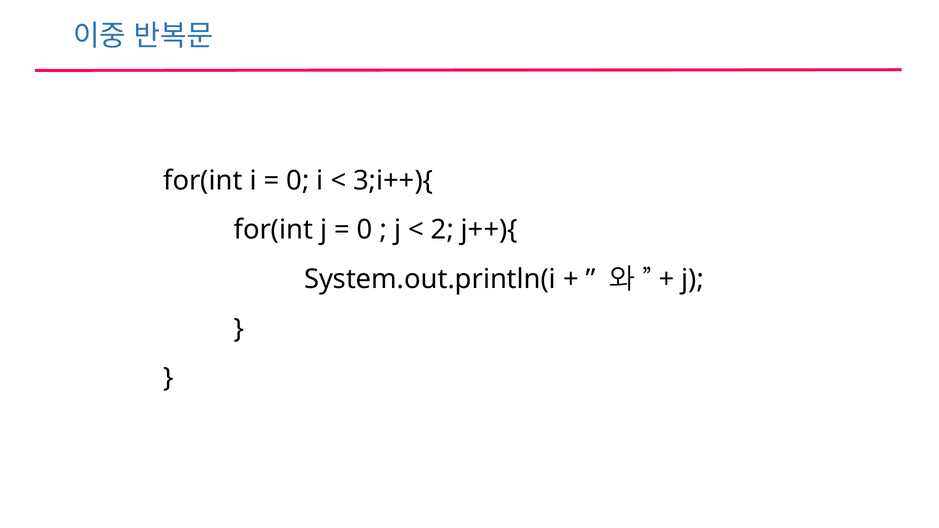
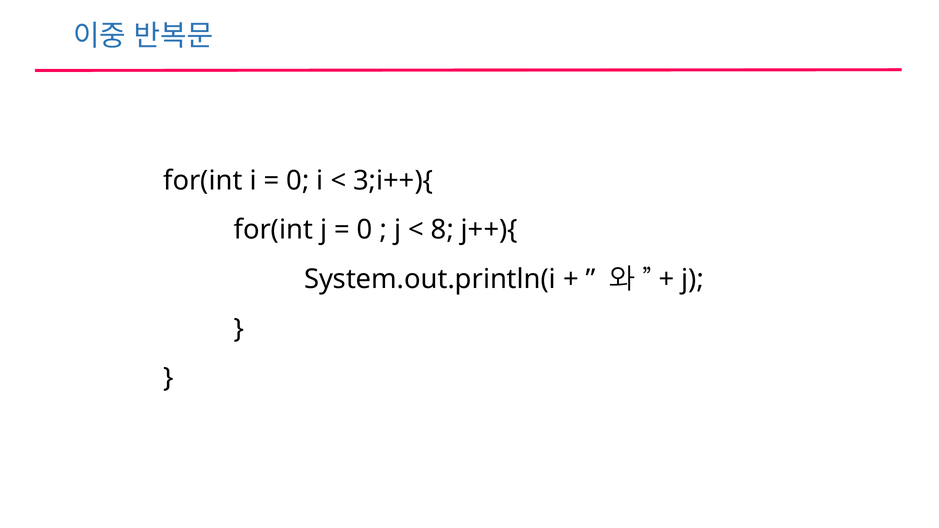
2: 2 -> 8 (442, 230)
